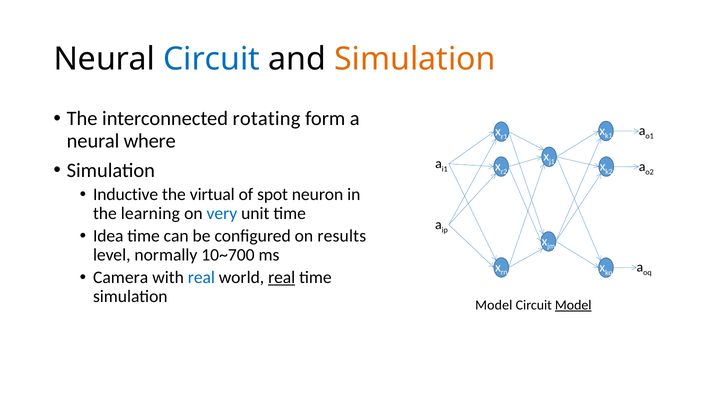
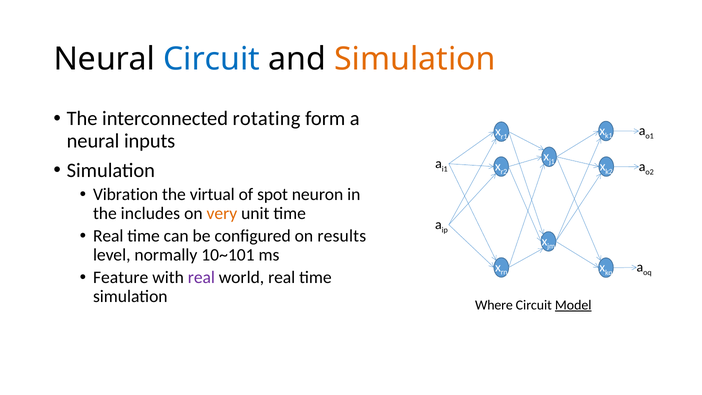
where: where -> inputs (150, 141)
Inductive: Inductive -> Vibration (126, 194)
learning: learning -> includes (150, 213)
very colour: blue -> orange (222, 213)
Idea: Idea -> Real (108, 236)
10~700: 10~700 -> 10~101 (228, 255)
Camera: Camera -> Feature (121, 278)
real colour: blue -> purple (201, 278)
real underline: present -> none (282, 278)
Model: Model -> Where (494, 305)
